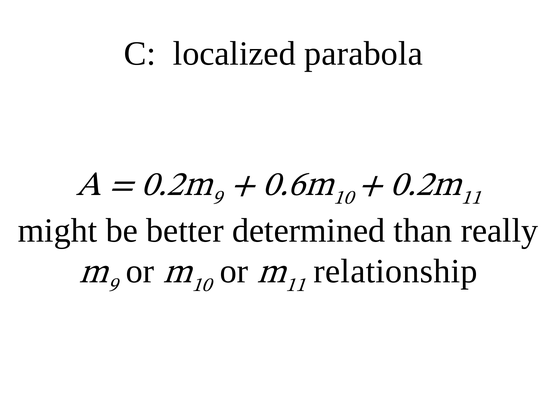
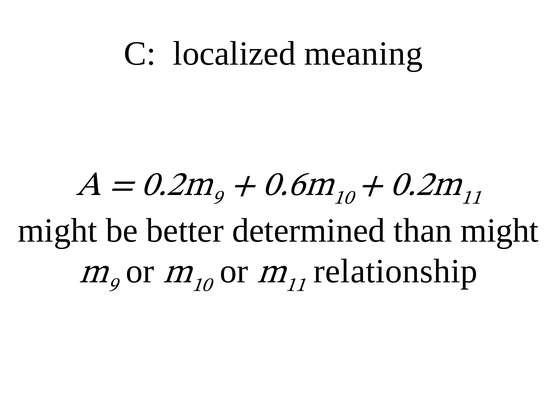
parabola: parabola -> meaning (364, 53)
really: really -> might (500, 230)
